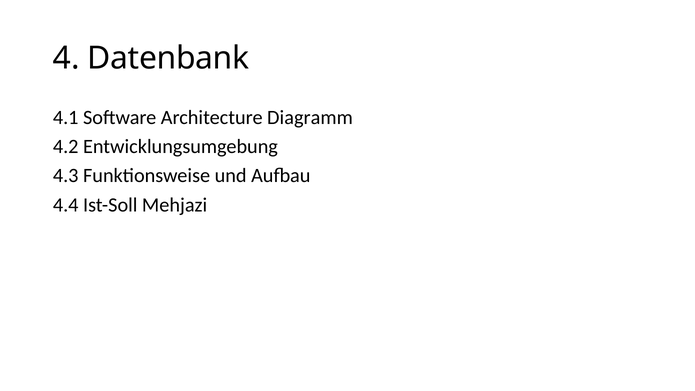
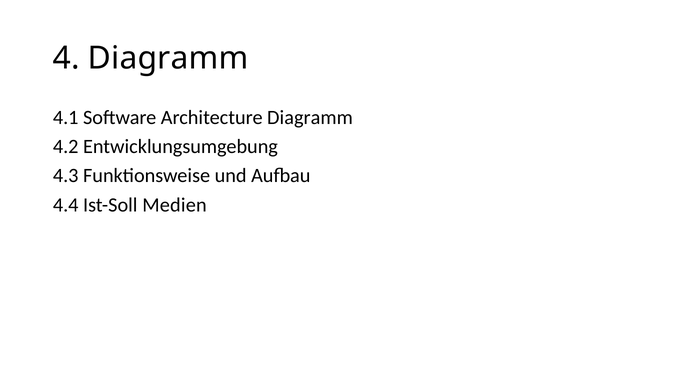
4 Datenbank: Datenbank -> Diagramm (168, 58)
Mehjazi: Mehjazi -> Medien (175, 205)
